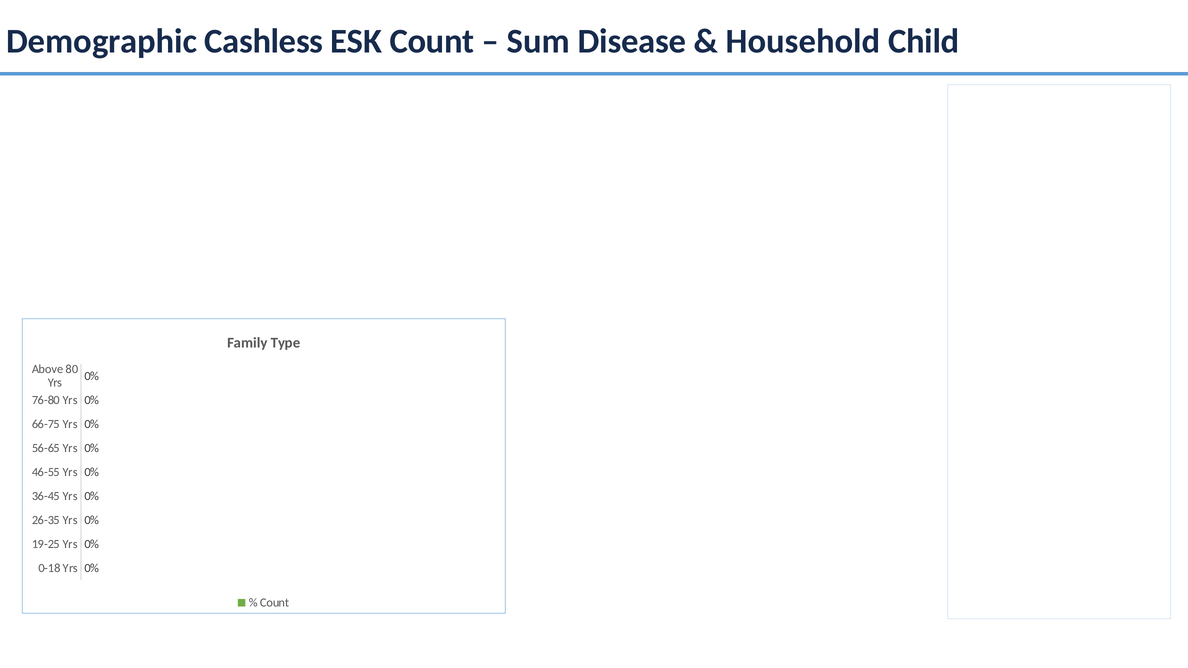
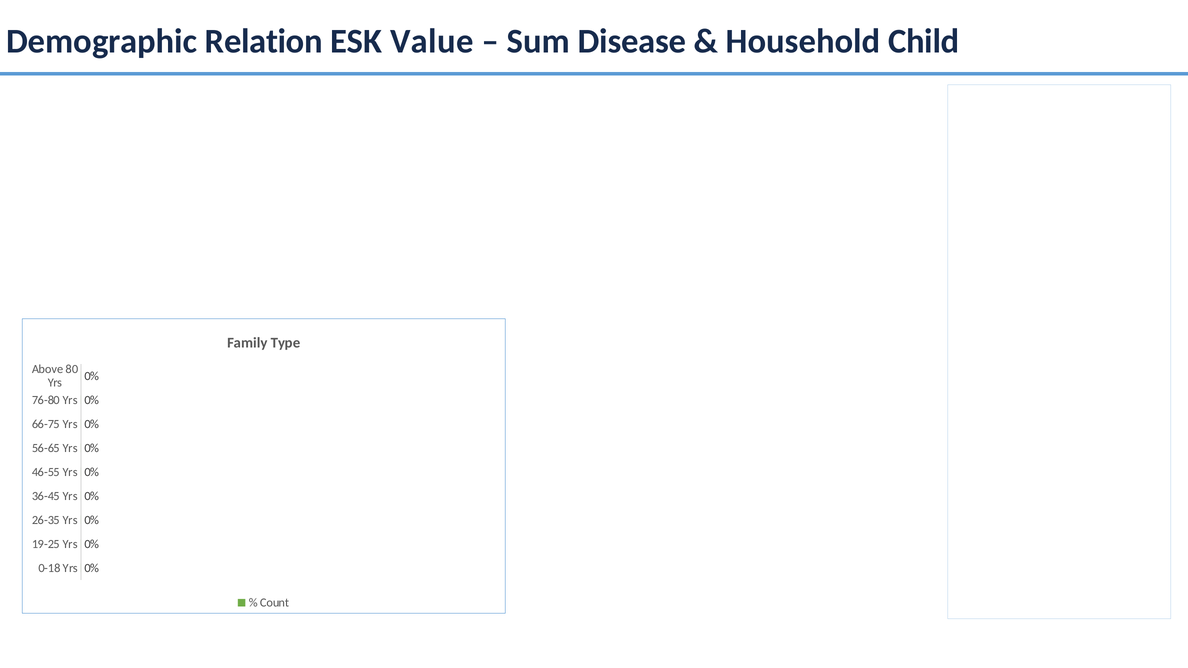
Cashless: Cashless -> Relation (264, 41)
ESK Count: Count -> Value (432, 41)
